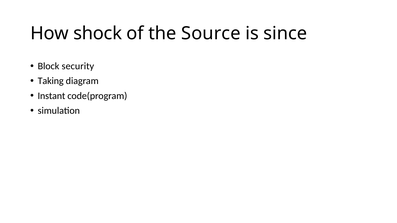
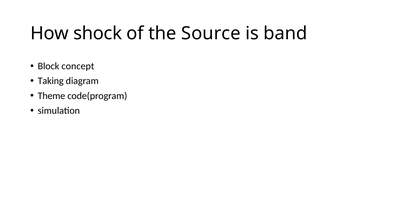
since: since -> band (285, 33)
security: security -> concept (78, 66)
Instant: Instant -> Theme (51, 96)
